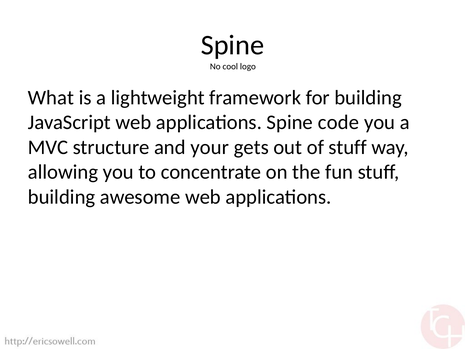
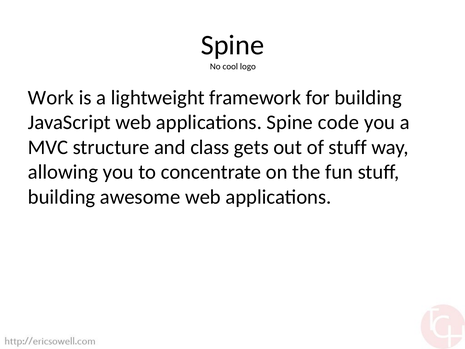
What: What -> Work (51, 98)
your: your -> class (210, 147)
